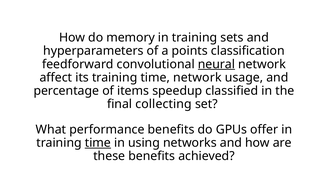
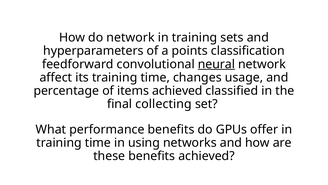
do memory: memory -> network (131, 37)
time network: network -> changes (197, 77)
items speedup: speedup -> achieved (177, 91)
time underline: present -> none (98, 142)
